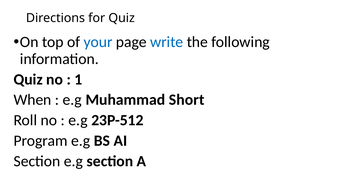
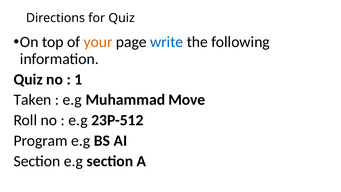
your colour: blue -> orange (98, 42)
When: When -> Taken (33, 100)
Short: Short -> Move (187, 100)
